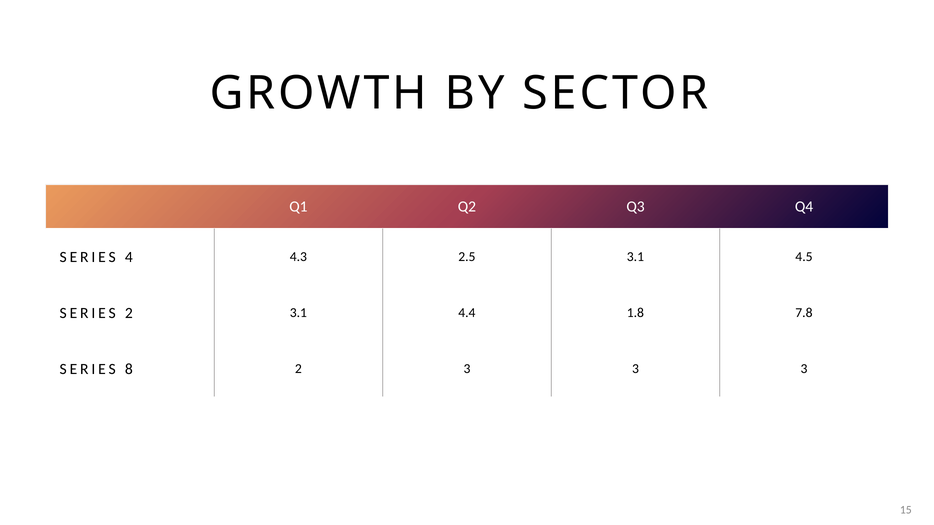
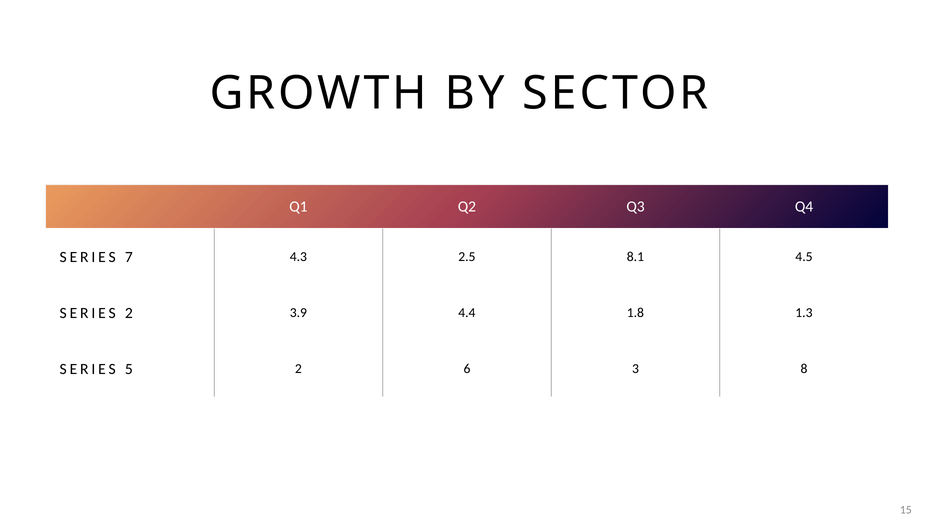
4: 4 -> 7 (129, 257)
2.5 3.1: 3.1 -> 8.1 (635, 257)
2 3.1: 3.1 -> 3.9 (298, 313)
7.8: 7.8 -> 1.3 (804, 313)
8: 8 -> 5 (129, 369)
2 3: 3 -> 6 (467, 369)
3: 3 -> 8 (804, 369)
